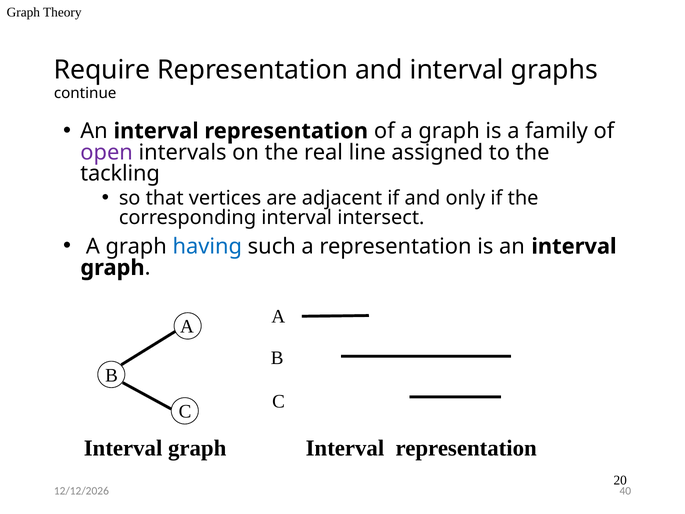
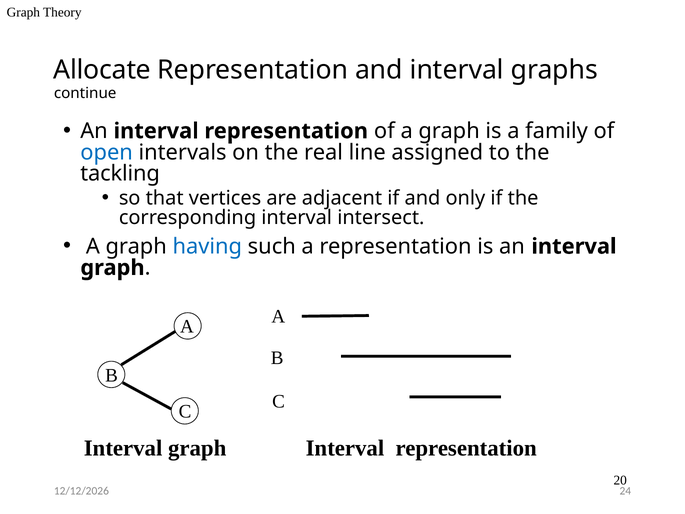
Require: Require -> Allocate (102, 70)
open colour: purple -> blue (107, 152)
40: 40 -> 24 (625, 491)
